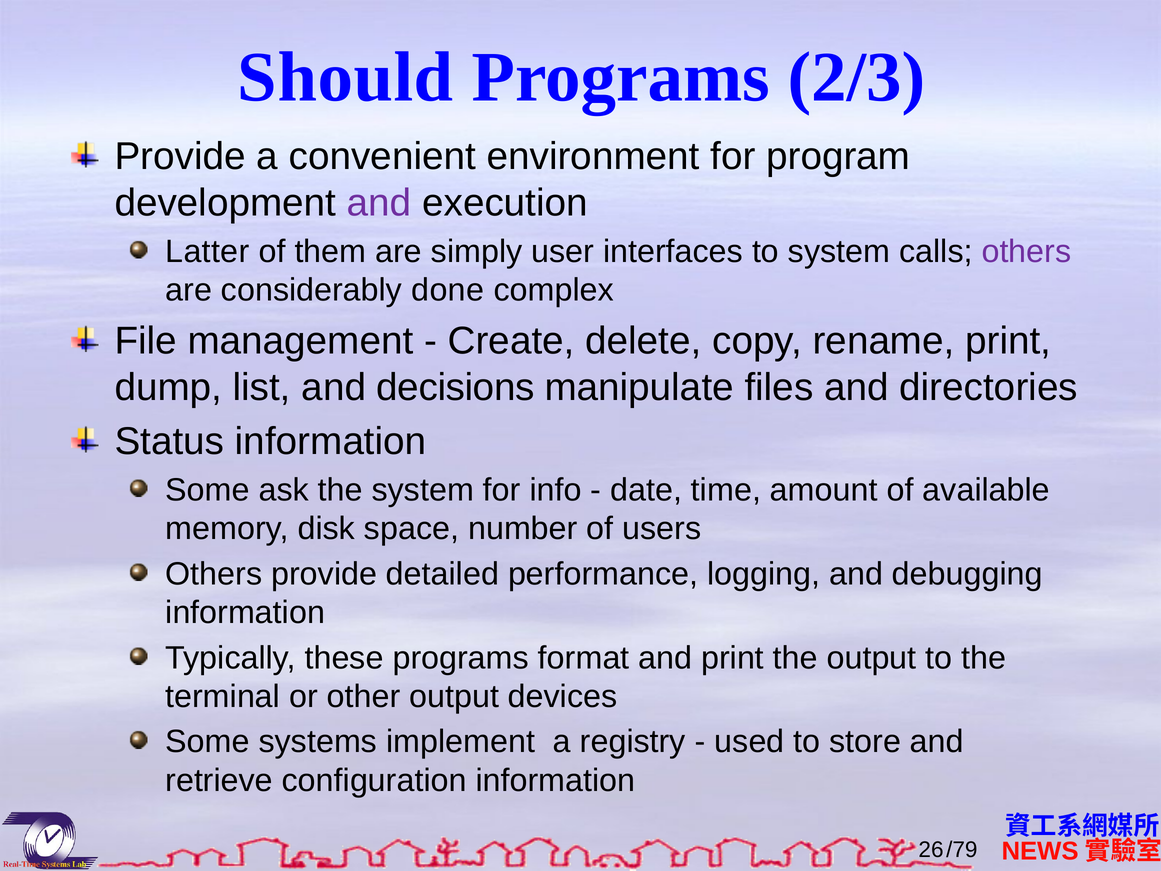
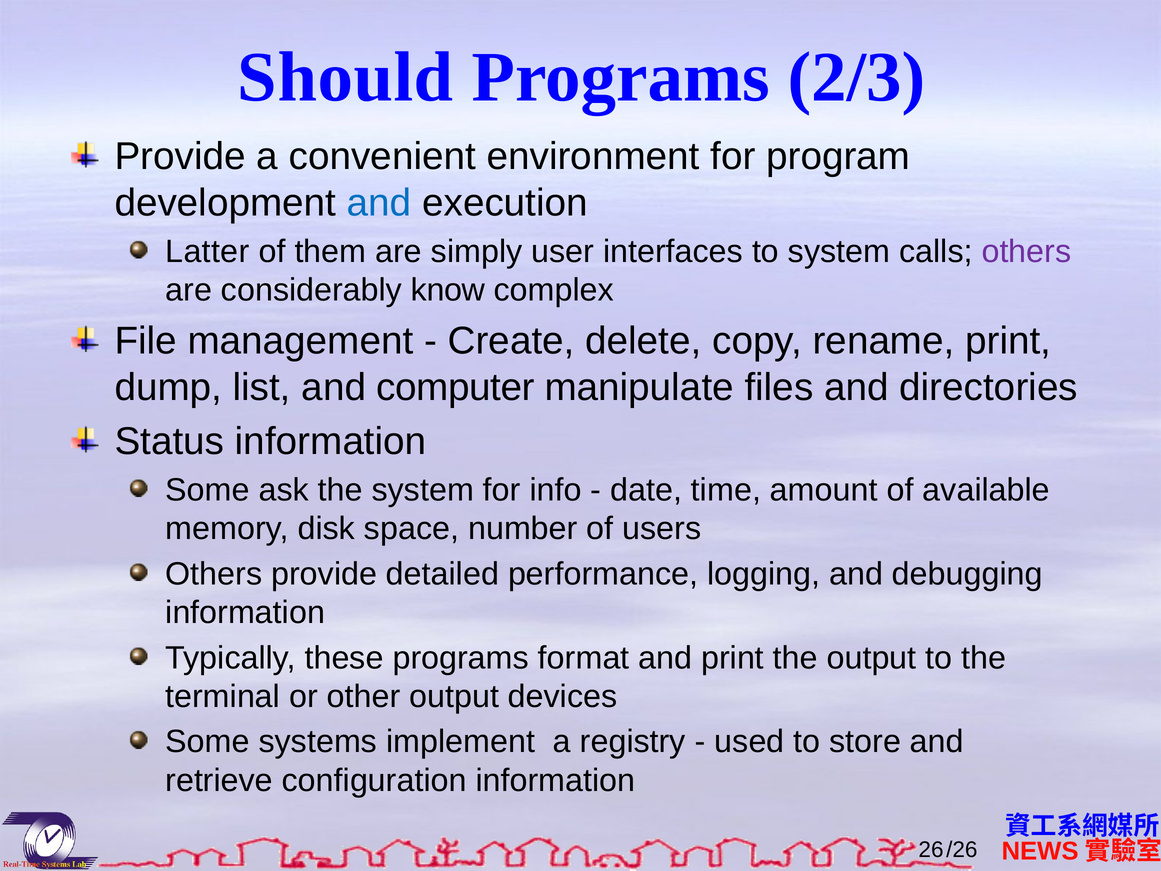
and colour: purple -> blue (379, 203)
done: done -> know (448, 290)
decisions: decisions -> computer (455, 387)
/79: /79 -> /26 (962, 849)
